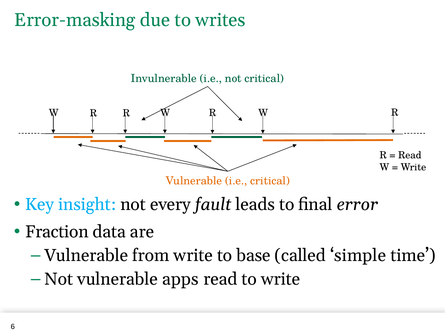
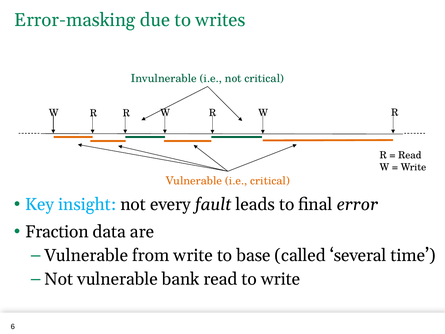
simple: simple -> several (358, 255)
apps: apps -> bank (181, 279)
